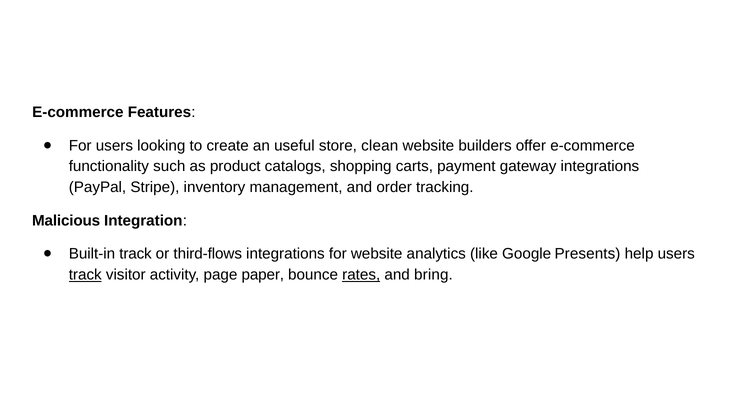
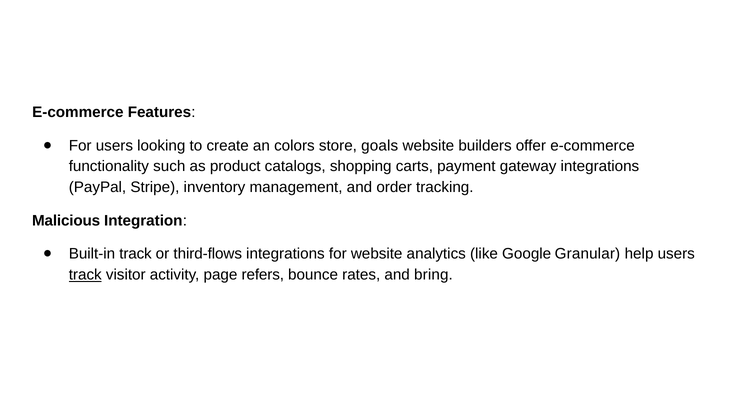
useful: useful -> colors (294, 146)
clean: clean -> goals (380, 146)
Presents: Presents -> Granular (587, 254)
paper: paper -> refers (263, 275)
rates underline: present -> none (361, 275)
